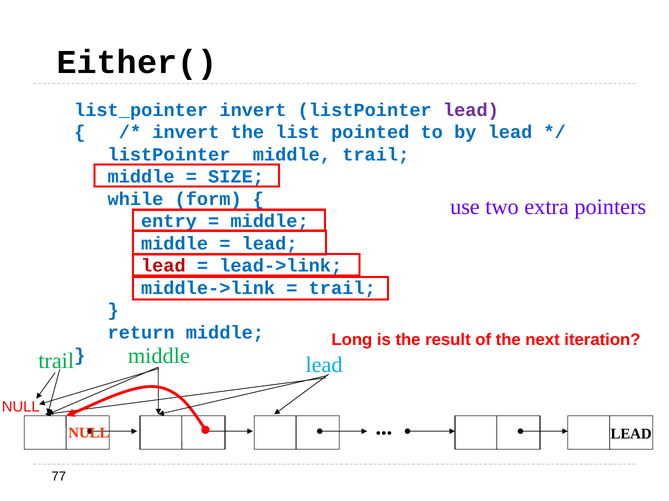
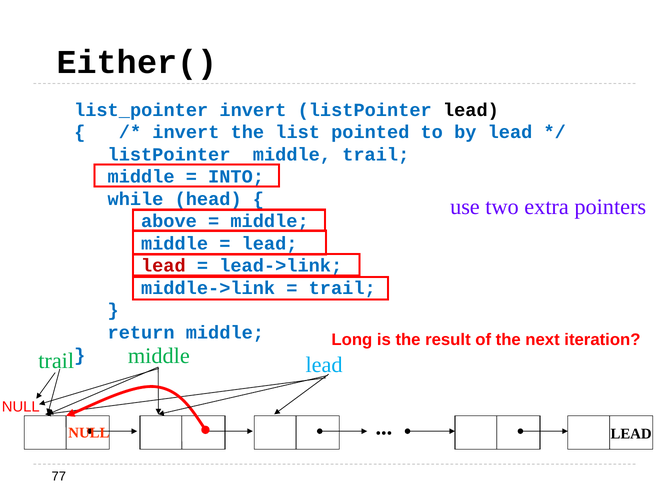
lead colour: purple -> black (471, 110)
SIZE: SIZE -> INTO (236, 177)
form: form -> head (208, 199)
entry: entry -> above (169, 222)
